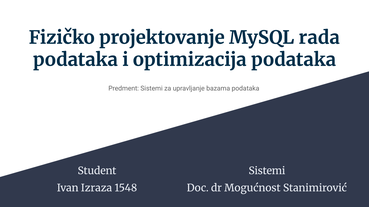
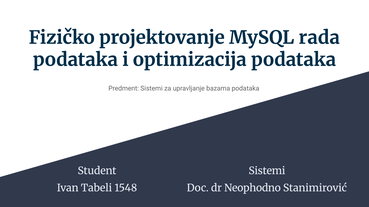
Izraza: Izraza -> Tabeli (96, 188)
Mogućnost: Mogućnost -> Neophodno (252, 188)
